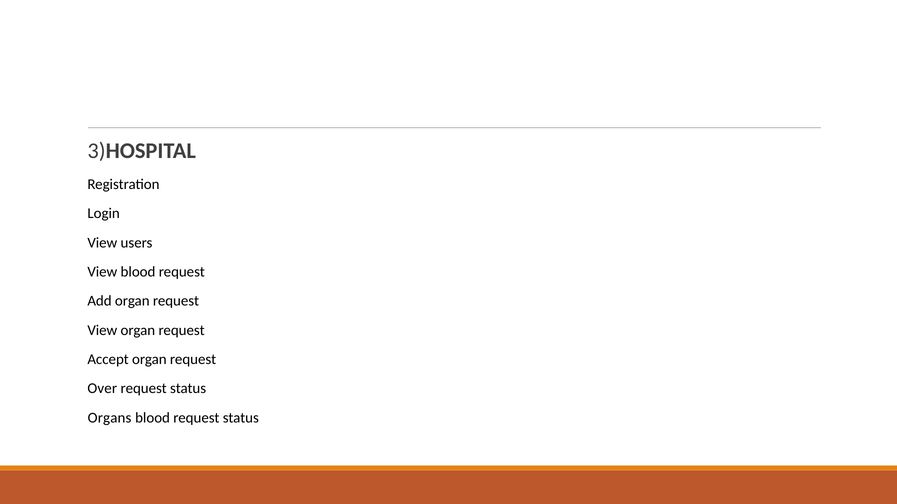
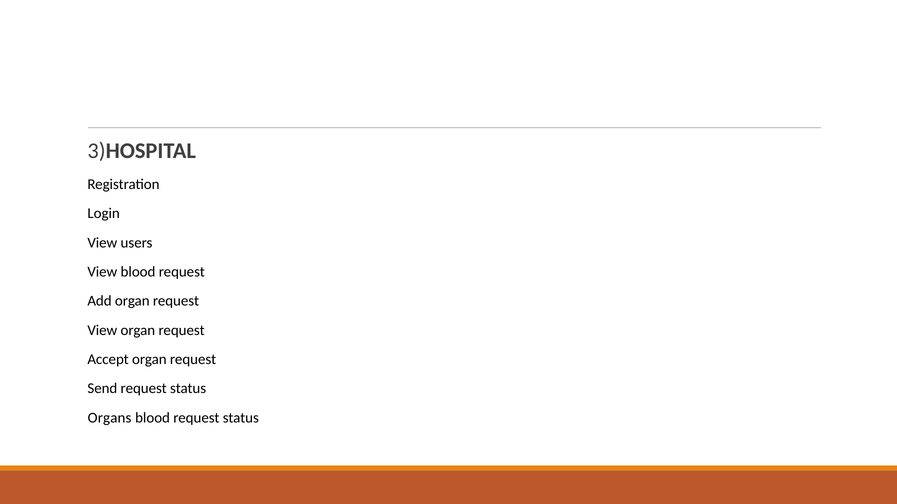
Over: Over -> Send (102, 389)
